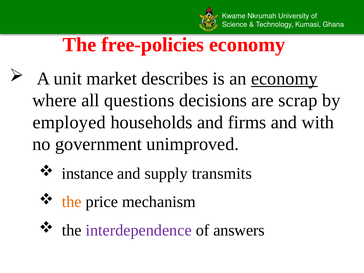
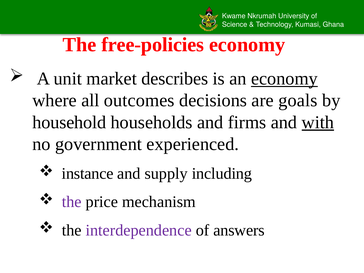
questions: questions -> outcomes (139, 100)
scrap: scrap -> goals (298, 100)
employed: employed -> household (69, 122)
with underline: none -> present (318, 122)
unimproved: unimproved -> experienced (193, 144)
transmits: transmits -> including (222, 174)
the colour: orange -> purple (72, 202)
